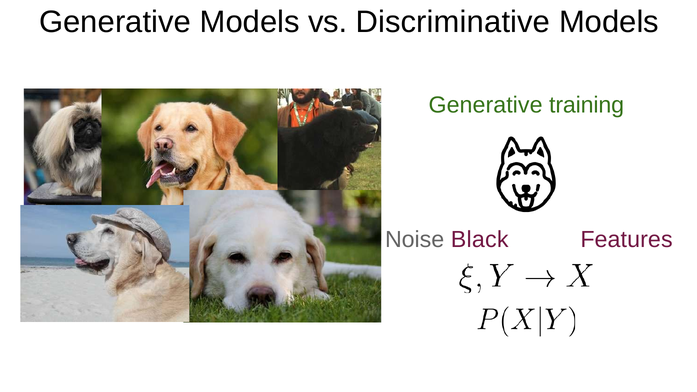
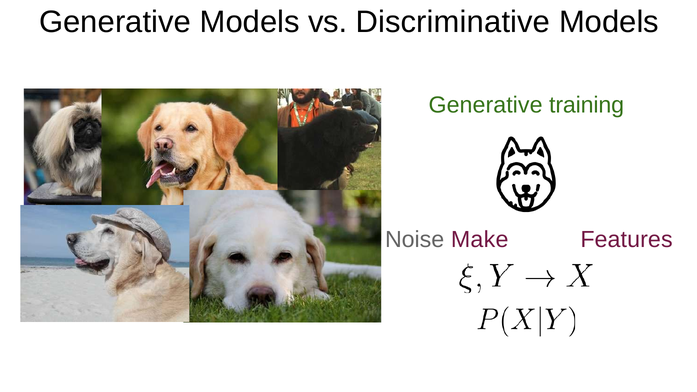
Black: Black -> Make (480, 239)
